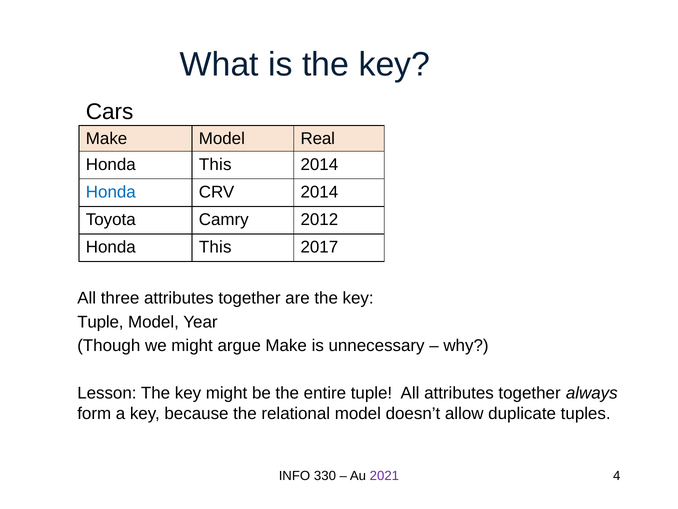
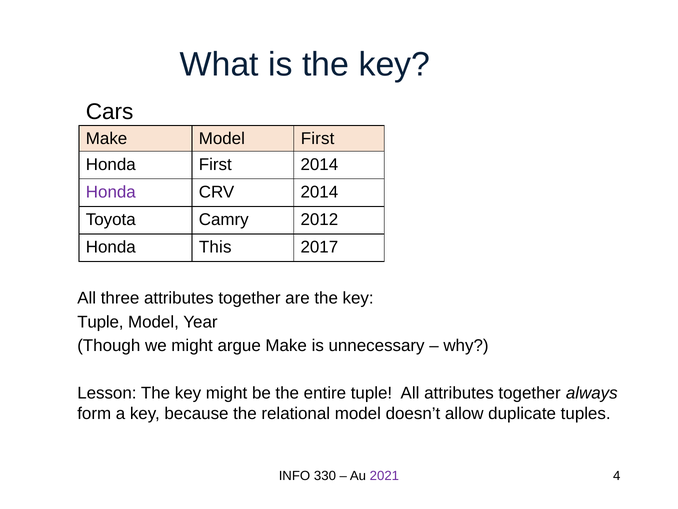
Model Real: Real -> First (318, 139)
This: This -> First (215, 164)
Honda colour: blue -> purple (111, 192)
